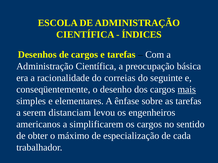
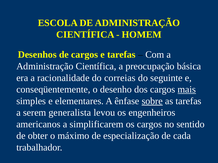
ÍNDICES: ÍNDICES -> HOMEM (142, 35)
sobre underline: none -> present (152, 101)
distanciam: distanciam -> generalista (70, 113)
